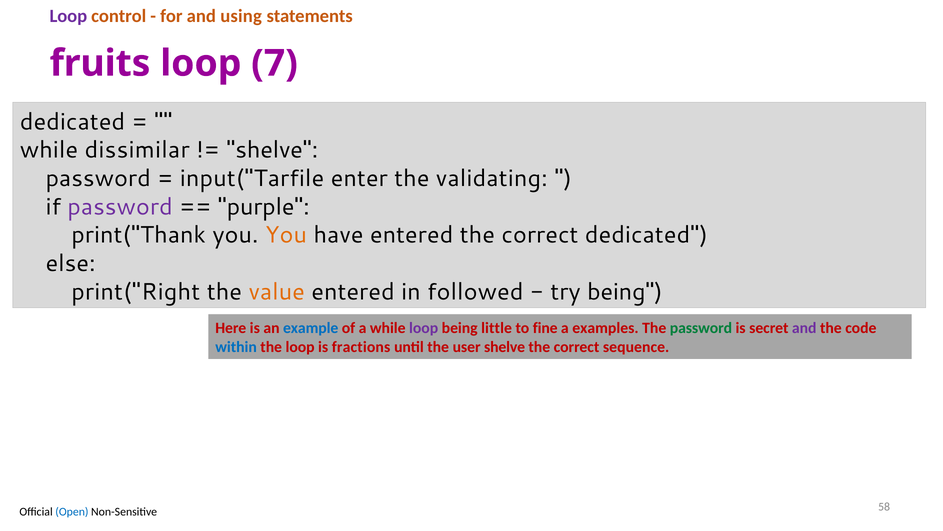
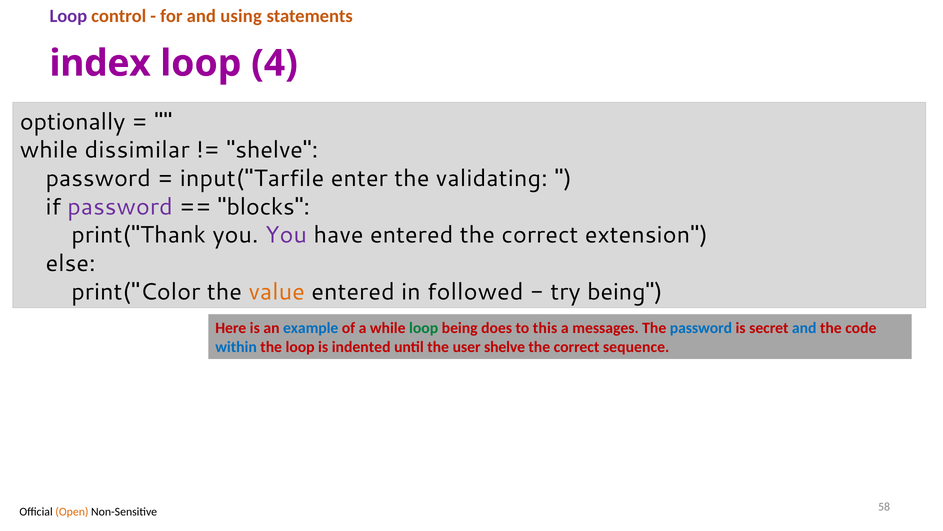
fruits: fruits -> index (100, 63)
7: 7 -> 4 (274, 63)
dedicated: dedicated -> optionally (73, 122)
purple: purple -> blocks (264, 207)
You colour: orange -> purple (286, 235)
correct dedicated: dedicated -> extension (646, 235)
print("Right: print("Right -> print("Color (136, 291)
loop colour: purple -> green (424, 328)
little: little -> does (497, 328)
fine: fine -> this (545, 328)
examples: examples -> messages (606, 328)
password colour: green -> blue (701, 328)
and colour: purple -> blue (804, 328)
fractions: fractions -> indented (361, 347)
Open colour: blue -> orange (72, 511)
